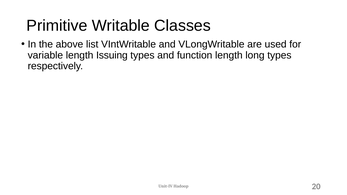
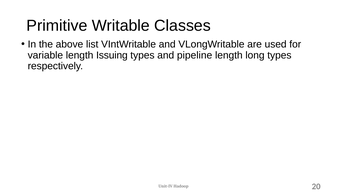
function: function -> pipeline (195, 55)
